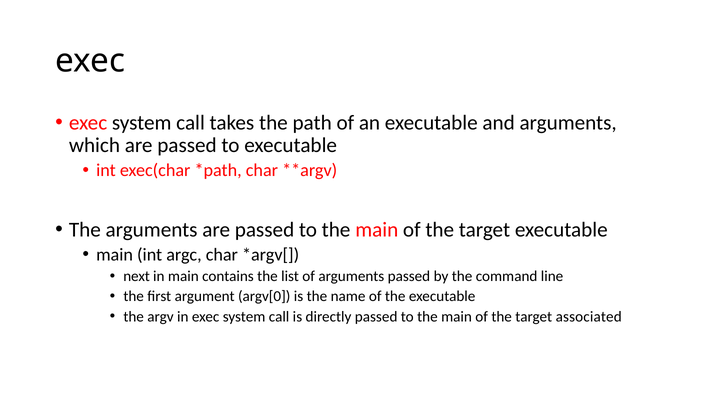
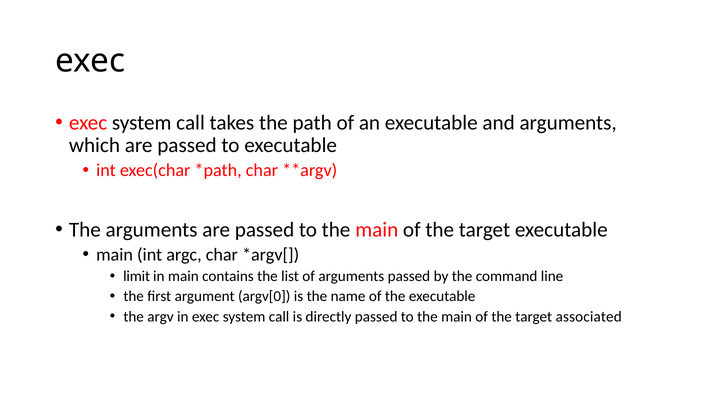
next: next -> limit (137, 277)
